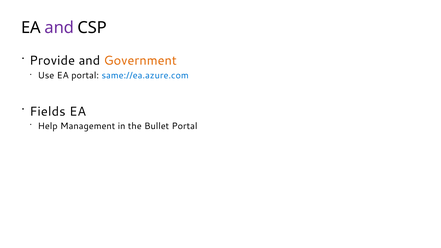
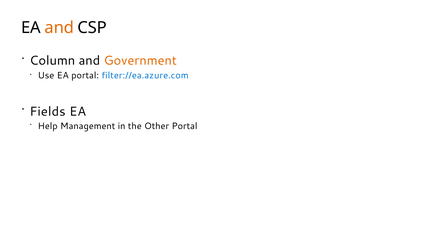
and colour: purple -> orange (59, 28)
Provide: Provide -> Column (52, 61)
same://ea.azure.com: same://ea.azure.com -> filter://ea.azure.com (145, 75)
Bullet: Bullet -> Other (157, 126)
